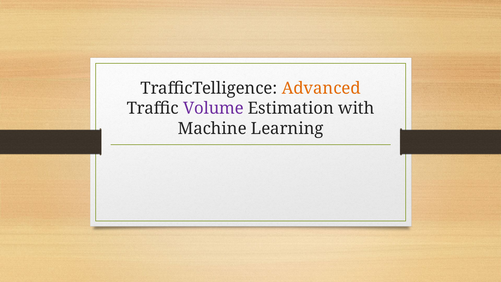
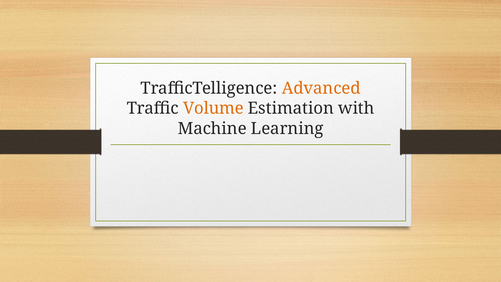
Volume colour: purple -> orange (213, 108)
